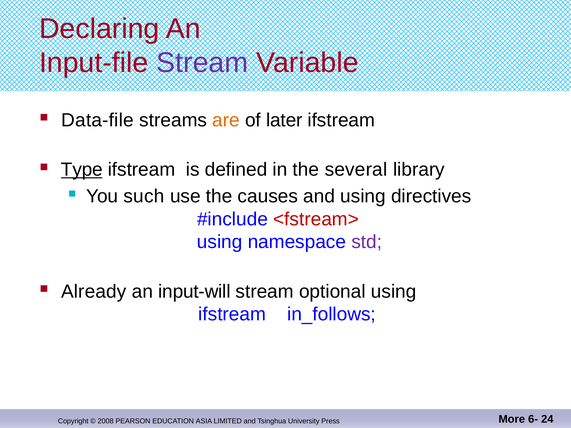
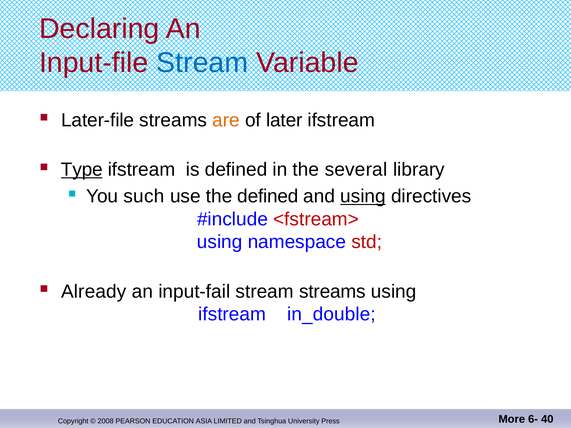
Stream colour: purple -> blue (202, 63)
Data-file: Data-file -> Later-file (98, 120)
the causes: causes -> defined (268, 196)
using underline: none -> present (363, 196)
std colour: purple -> red (367, 242)
input-will: input-will -> input-fail (194, 292)
stream optional: optional -> streams (332, 292)
in_follows: in_follows -> in_double (331, 314)
24: 24 -> 40 (547, 419)
